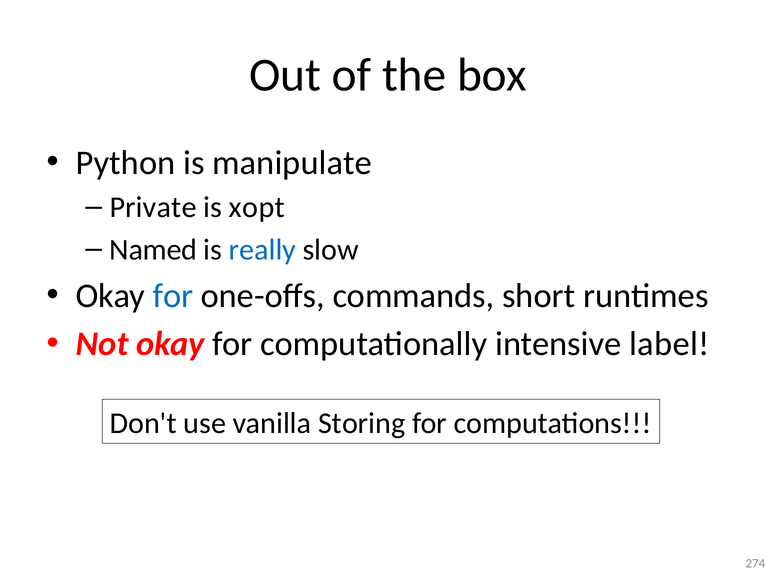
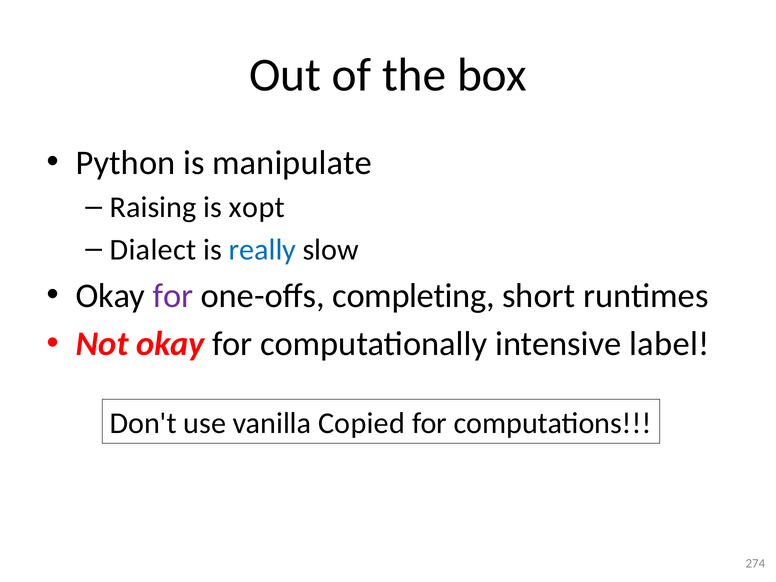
Private: Private -> Raising (153, 207)
Named: Named -> Dialect (153, 250)
for colour: blue -> purple (173, 296)
commands: commands -> completing (414, 296)
Storing: Storing -> Copied (362, 423)
